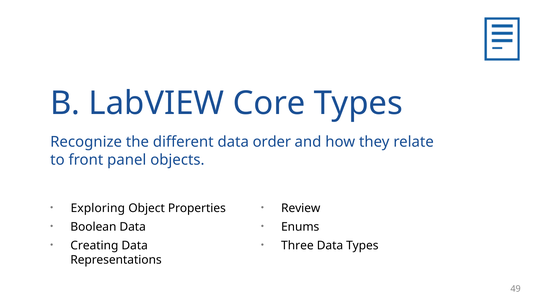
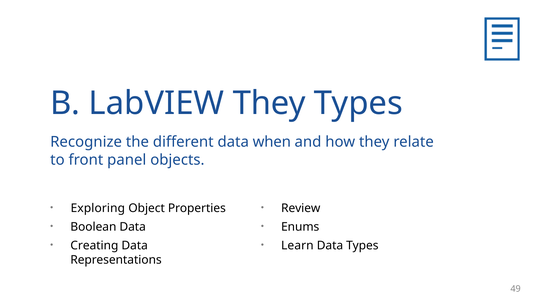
LabVIEW Core: Core -> They (269, 103)
order: order -> when (272, 142)
Three: Three -> Learn (297, 245)
